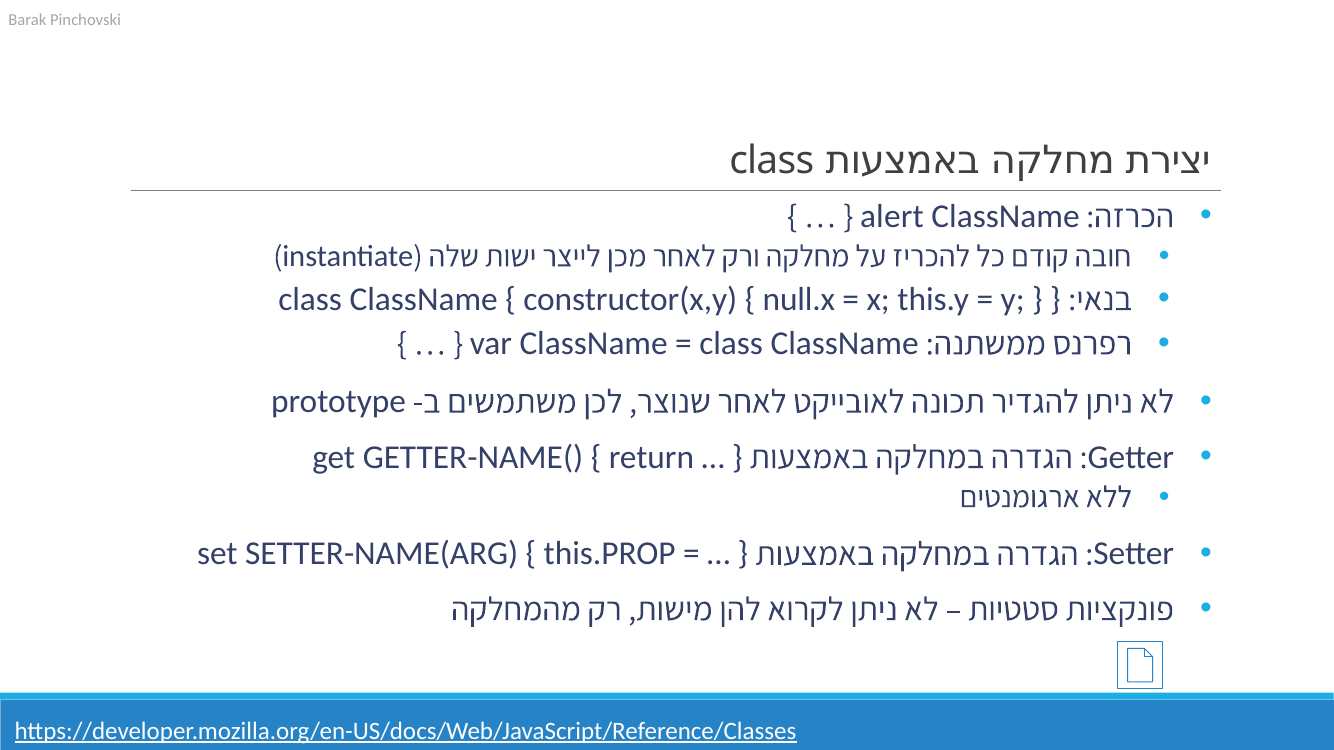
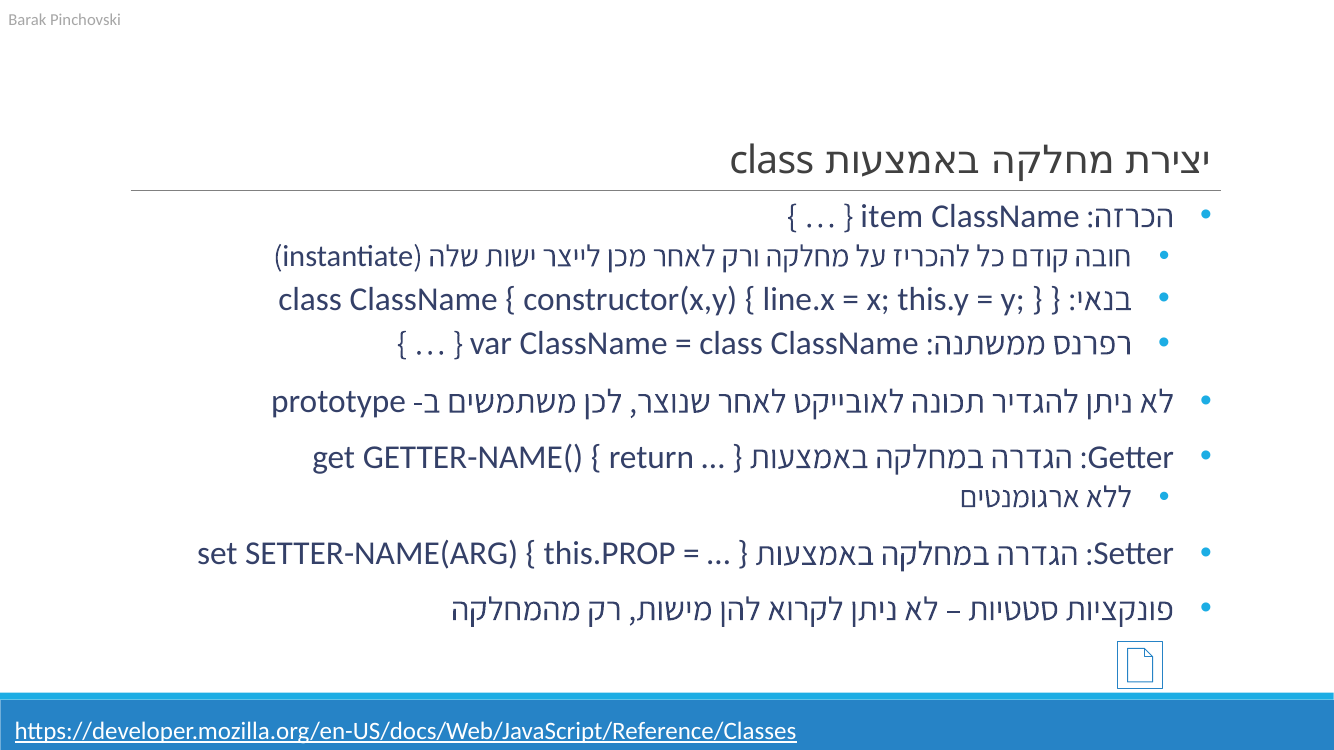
alert: alert -> item (892, 216)
null.x: null.x -> line.x (799, 299)
